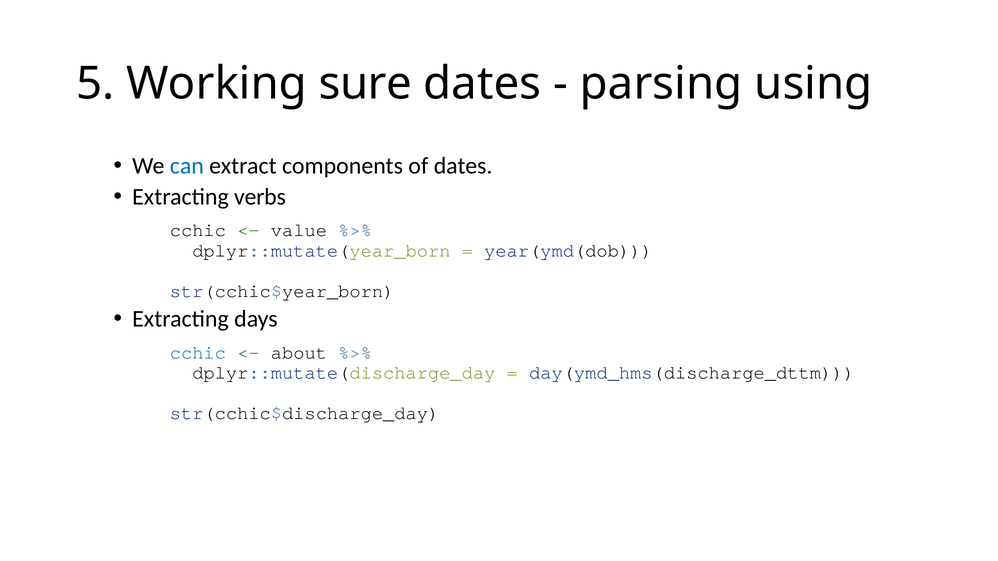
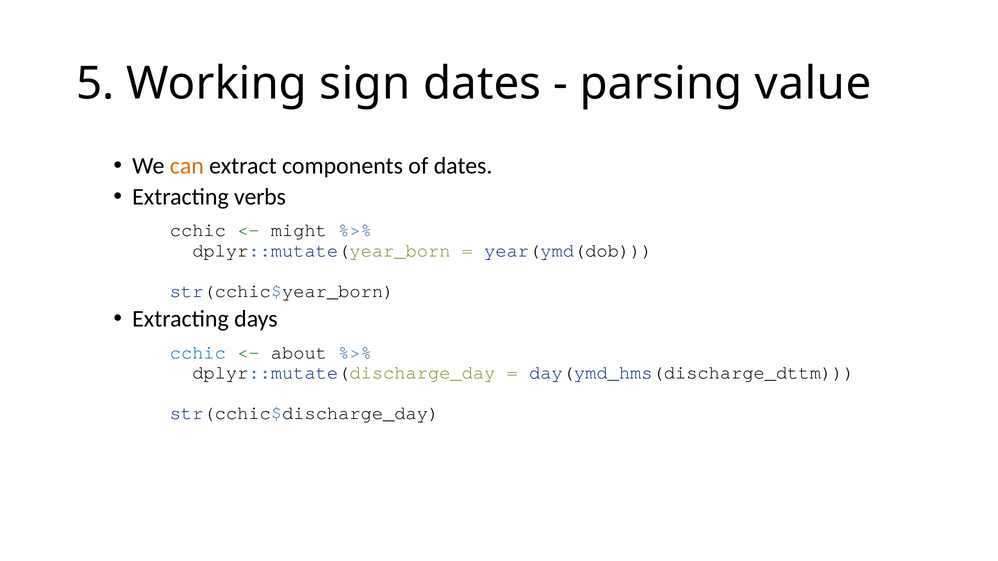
sure: sure -> sign (365, 84)
using: using -> value (813, 84)
can colour: blue -> orange (187, 166)
value: value -> might (299, 230)
